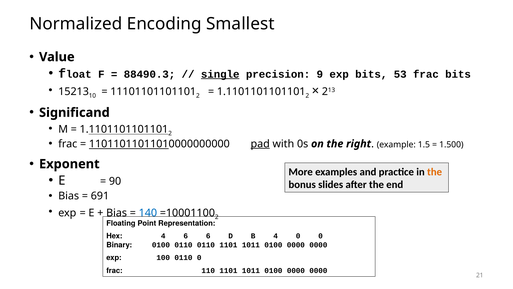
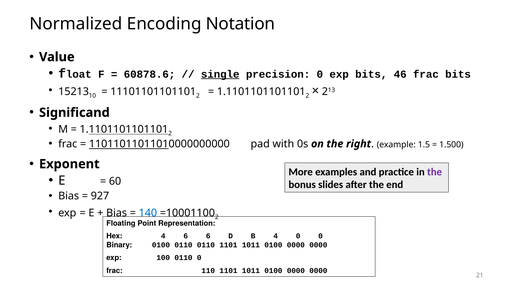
Smallest: Smallest -> Notation (240, 24)
88490.3: 88490.3 -> 60878.6 (149, 74)
precision 9: 9 -> 0 (320, 74)
53: 53 -> 46 (400, 74)
pad underline: present -> none (260, 144)
the colour: orange -> purple (435, 172)
90: 90 -> 60 (115, 181)
691: 691 -> 927 (100, 196)
